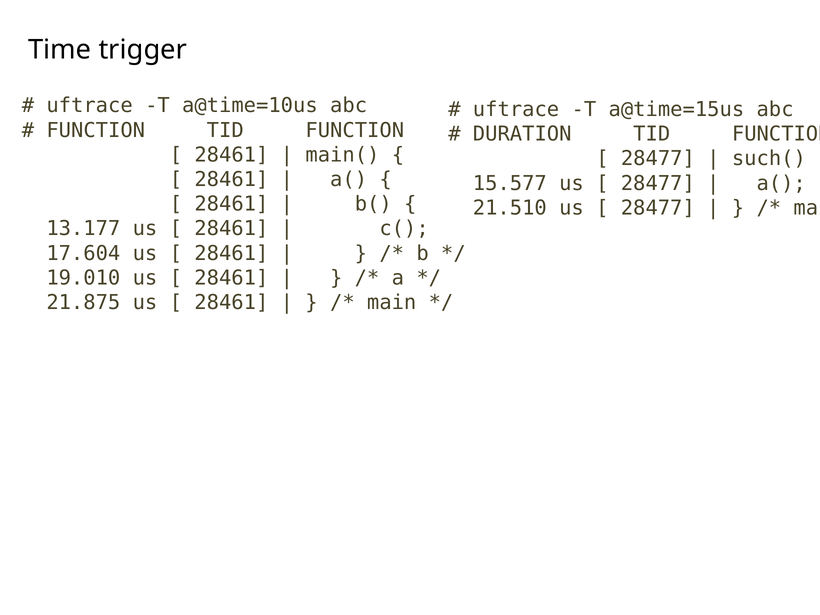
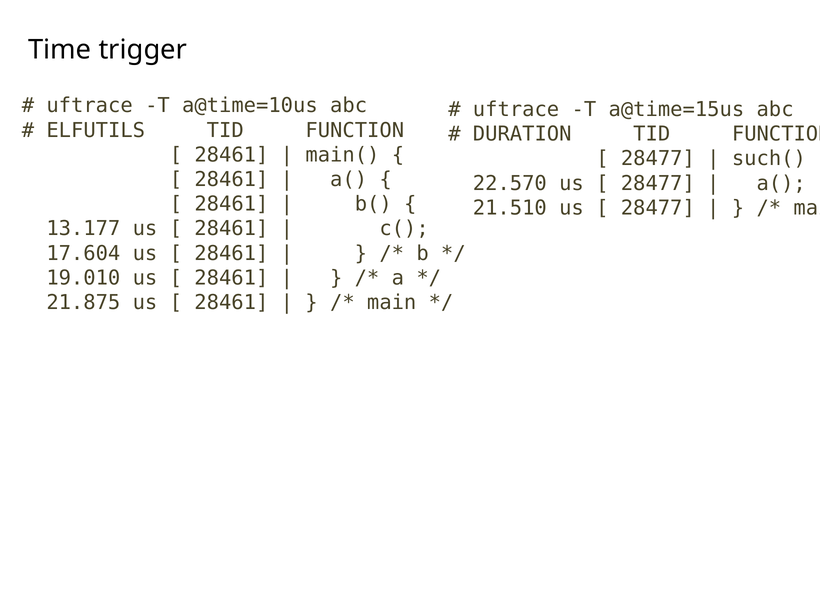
FUNCTION: FUNCTION -> ELFUTILS (96, 130)
15.577: 15.577 -> 22.570 (510, 183)
